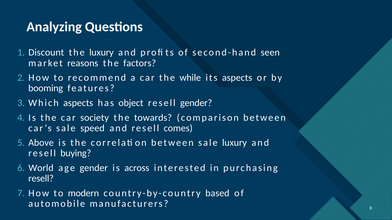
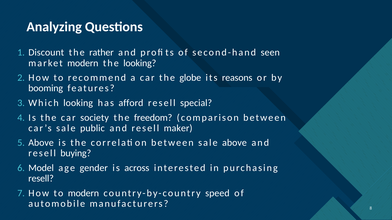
the luxury: luxury -> rather (101, 53)
market reasons: reasons -> modern (83, 63)
the factors: factors -> looking (140, 63)
while: while -> globe (190, 78)
its aspects: aspects -> reasons (237, 78)
Which aspects: aspects -> looking (78, 103)
object: object -> afford (131, 103)
resell gender: gender -> special (196, 103)
towards: towards -> freedom (153, 118)
speed: speed -> public (92, 128)
comes: comes -> maker (178, 128)
sale luxury: luxury -> above (234, 143)
World: World -> Model (41, 168)
based: based -> speed (217, 194)
